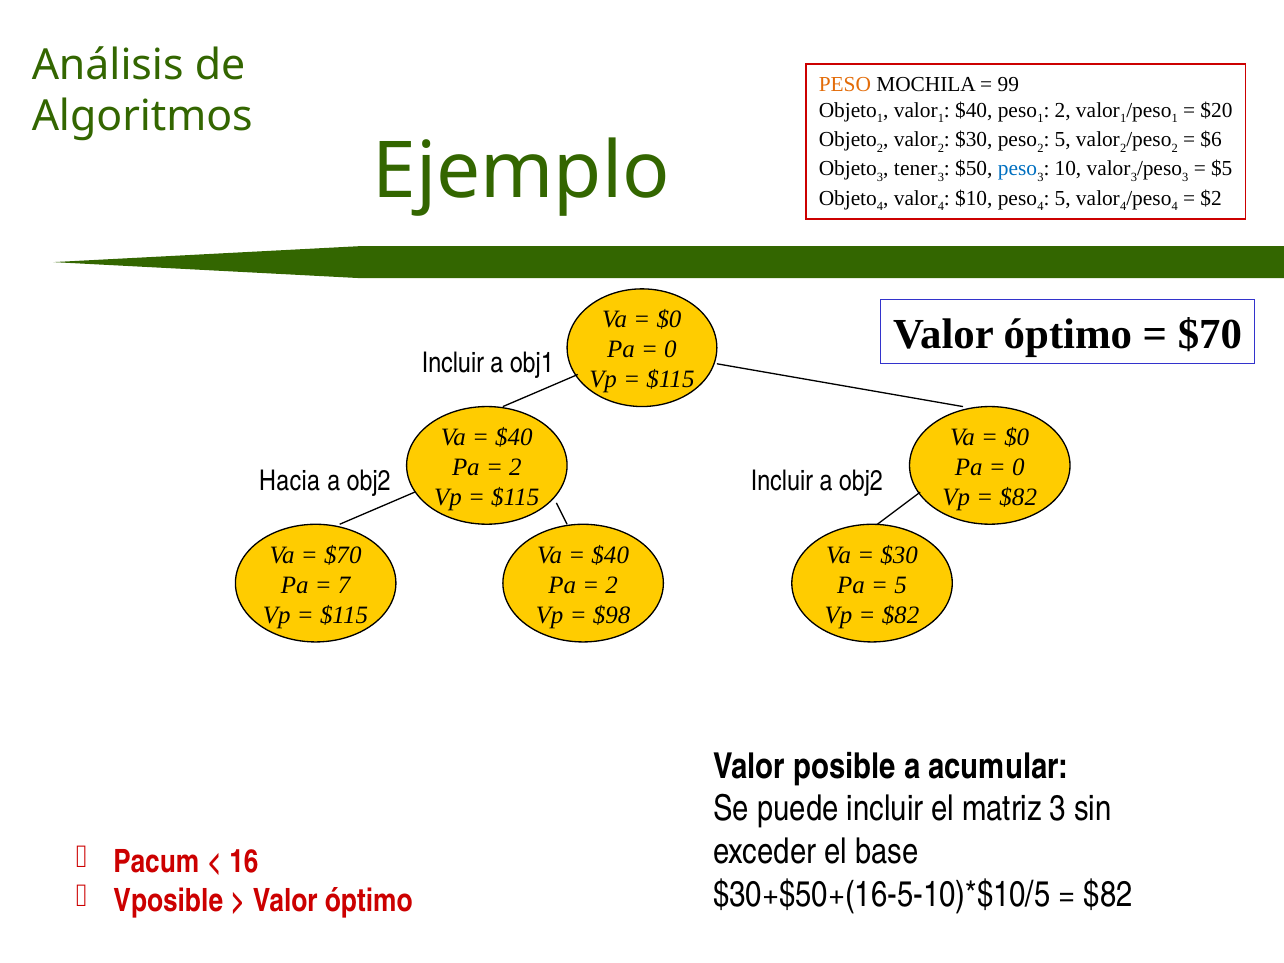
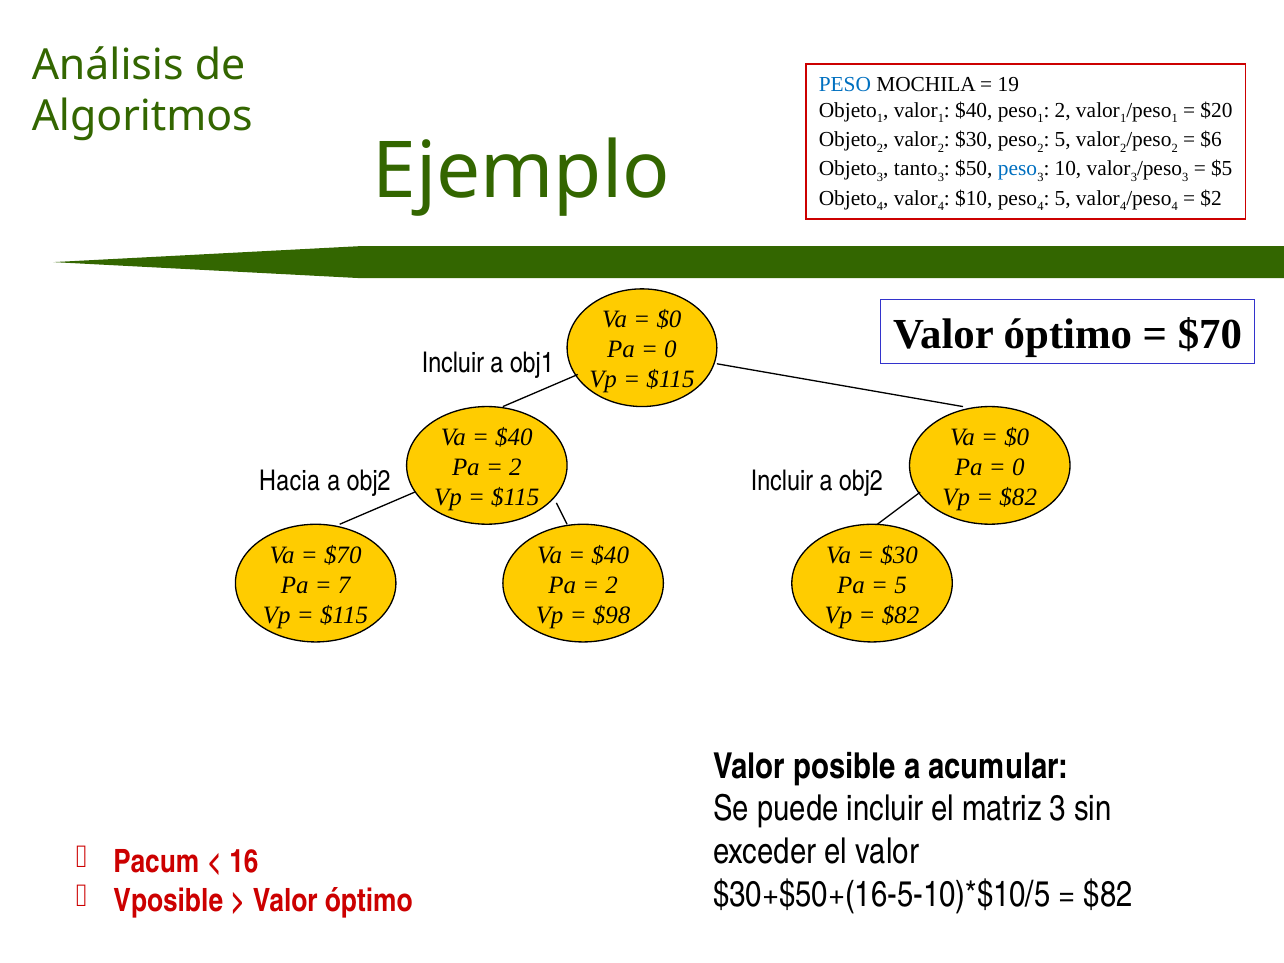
PESO colour: orange -> blue (845, 85)
99: 99 -> 19 (1008, 85)
tener: tener -> tanto (916, 169)
el base: base -> valor (887, 852)
